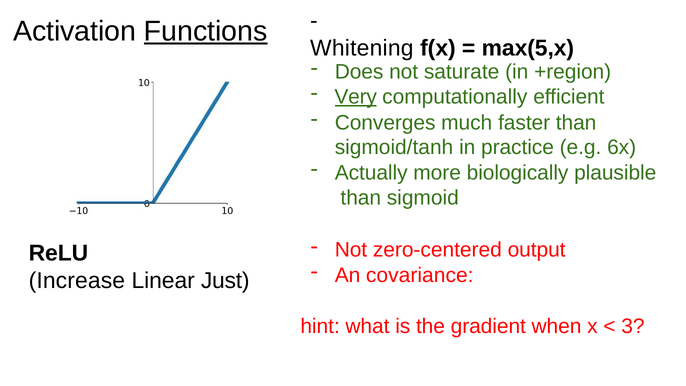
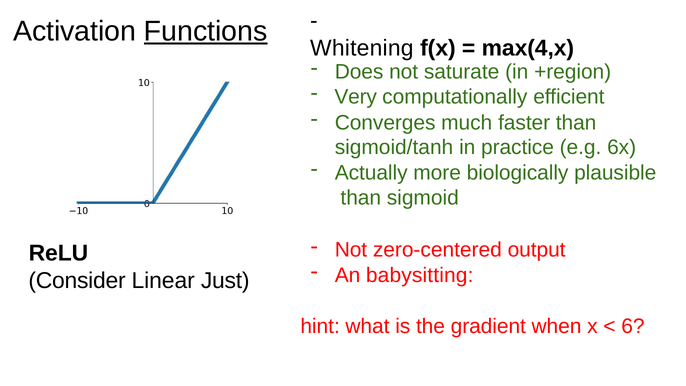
max(5,x: max(5,x -> max(4,x (528, 48)
Very underline: present -> none (356, 97)
covariance: covariance -> babysitting (420, 275)
Increase: Increase -> Consider (77, 281)
3: 3 -> 6 (633, 326)
